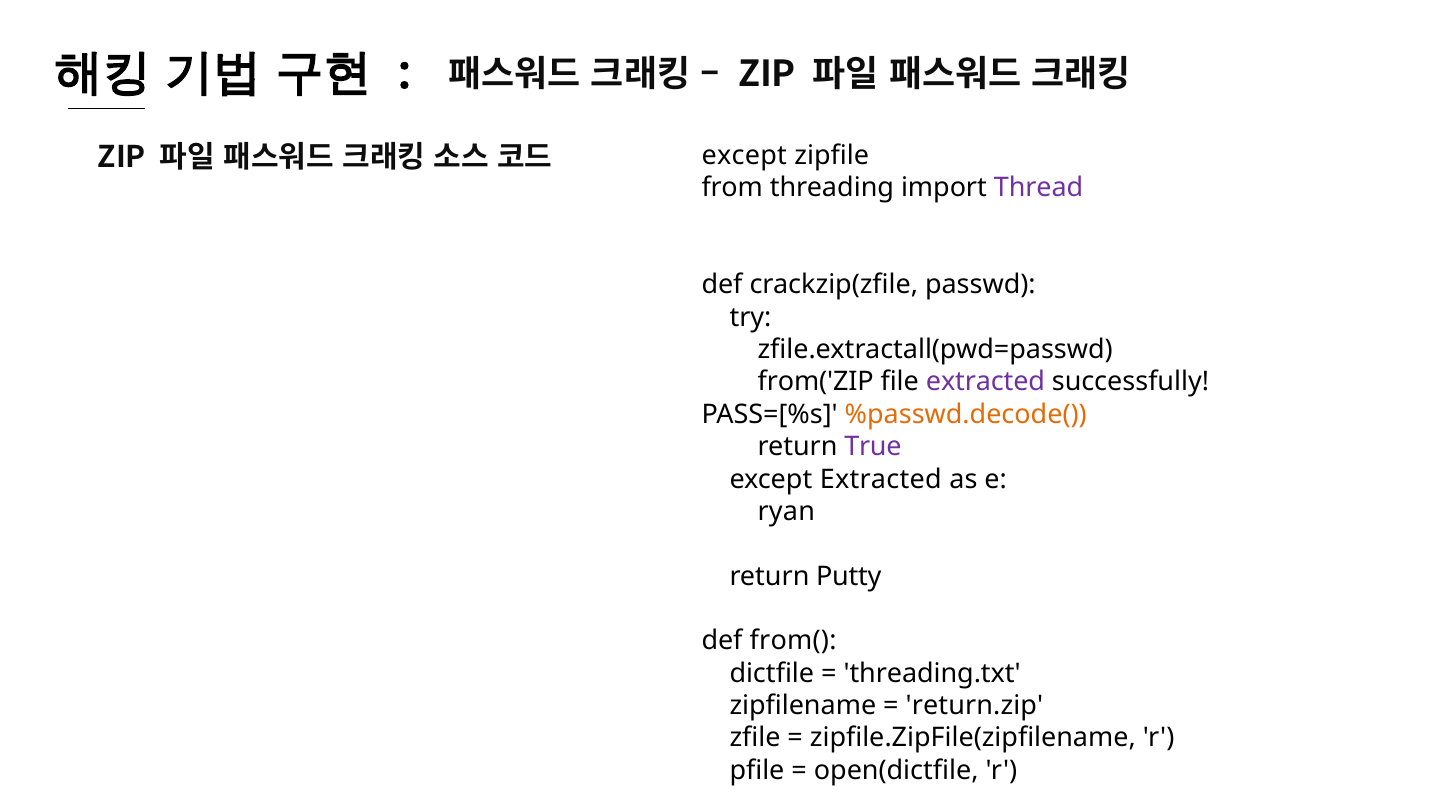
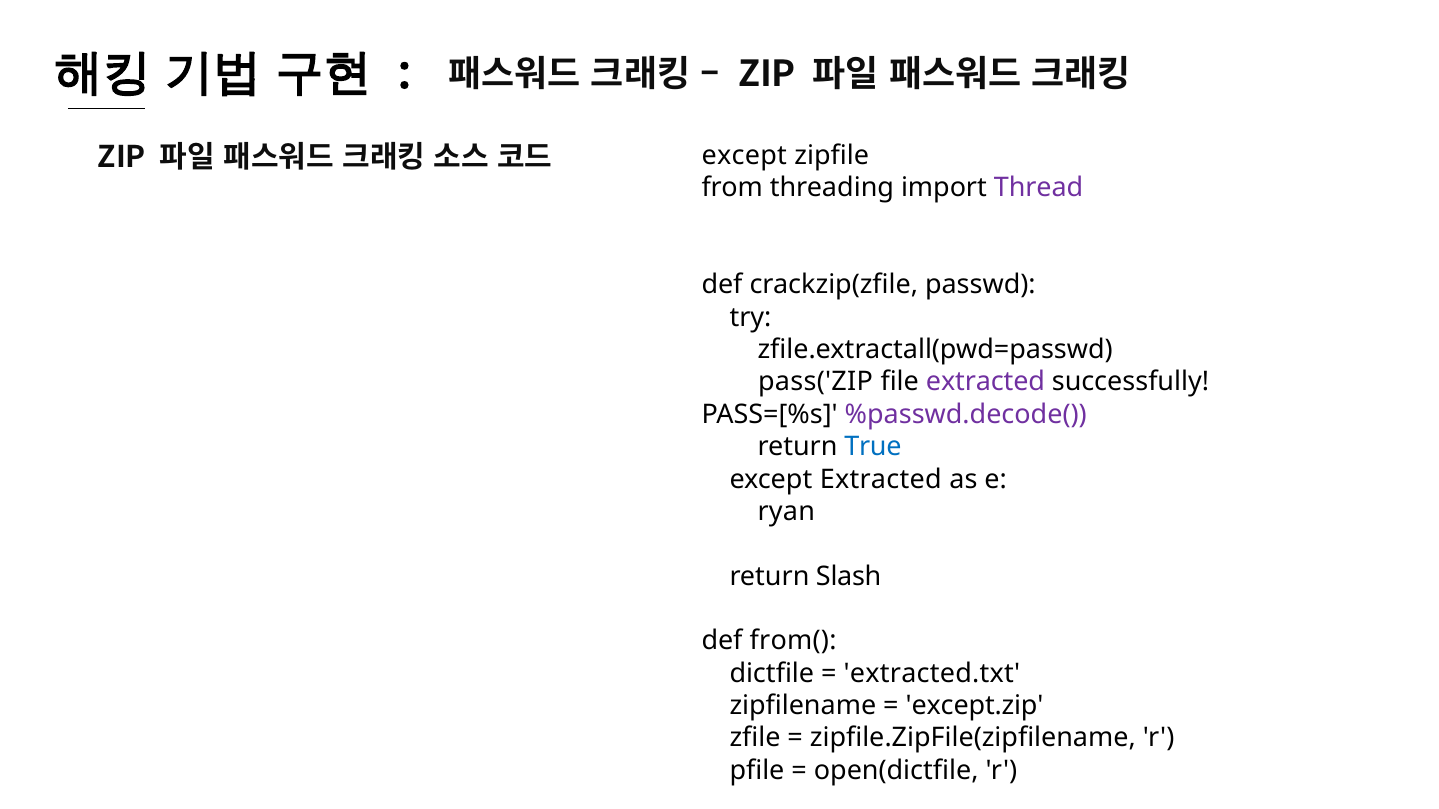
from('ZIP: from('ZIP -> pass('ZIP (816, 382)
%passwd.decode( colour: orange -> purple (966, 415)
True colour: purple -> blue (873, 447)
Putty: Putty -> Slash (849, 577)
threading.txt: threading.txt -> extracted.txt (932, 674)
return.zip: return.zip -> except.zip (975, 706)
